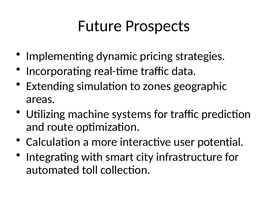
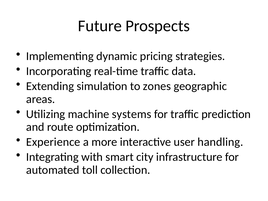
Calculation: Calculation -> Experience (53, 142)
potential: potential -> handling (220, 142)
